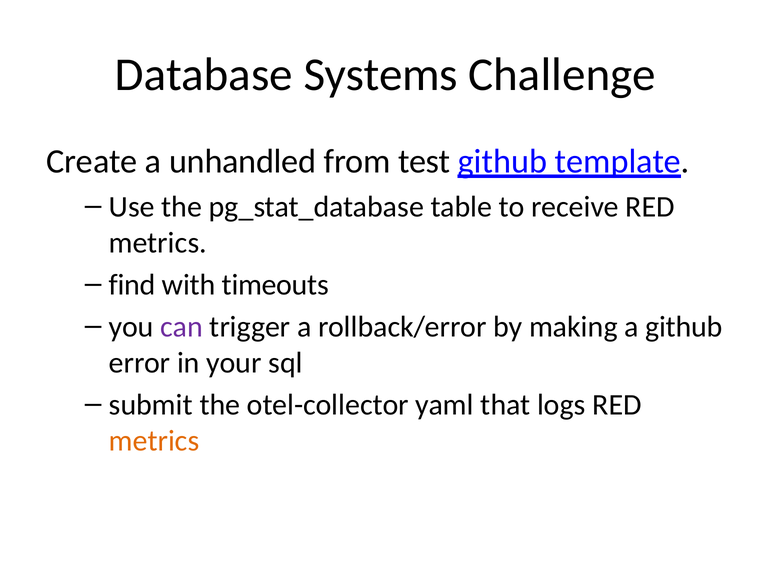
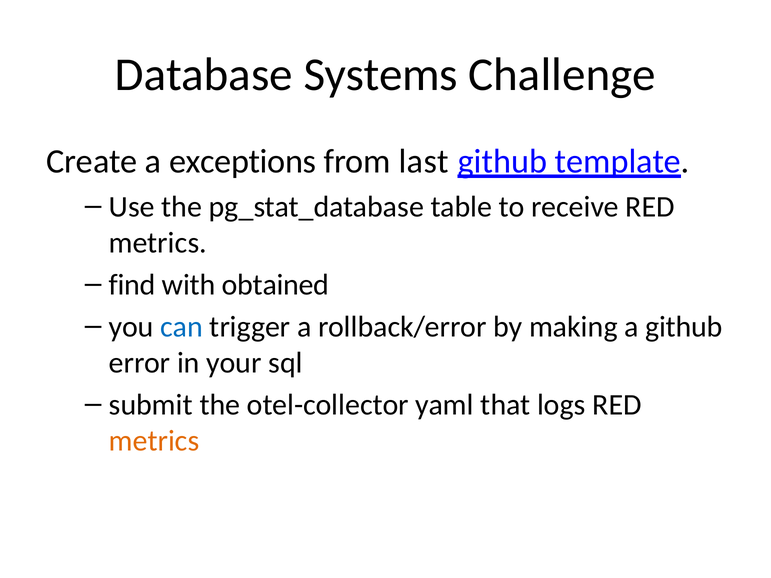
unhandled: unhandled -> exceptions (243, 162)
test: test -> last (424, 162)
timeouts: timeouts -> obtained (275, 285)
can colour: purple -> blue (182, 327)
